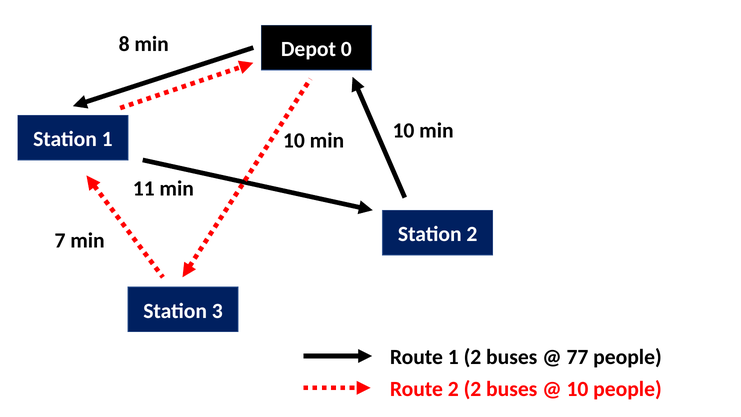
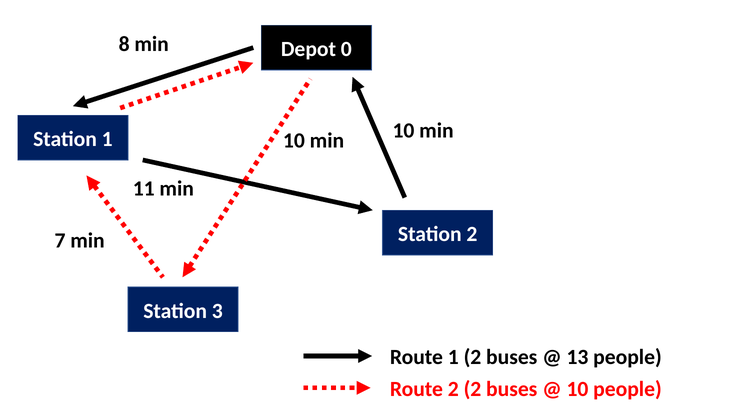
77: 77 -> 13 (577, 357)
